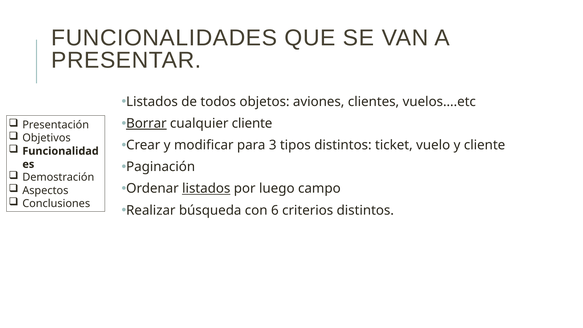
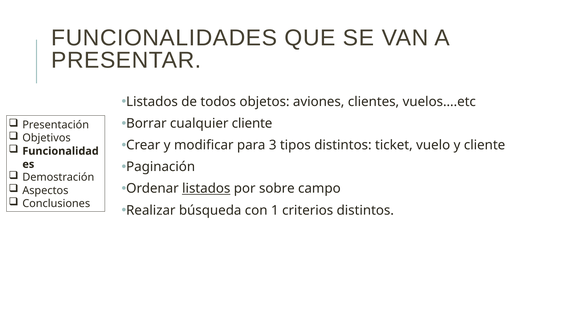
Borrar underline: present -> none (146, 123)
luego: luego -> sobre (277, 189)
6: 6 -> 1 (275, 210)
